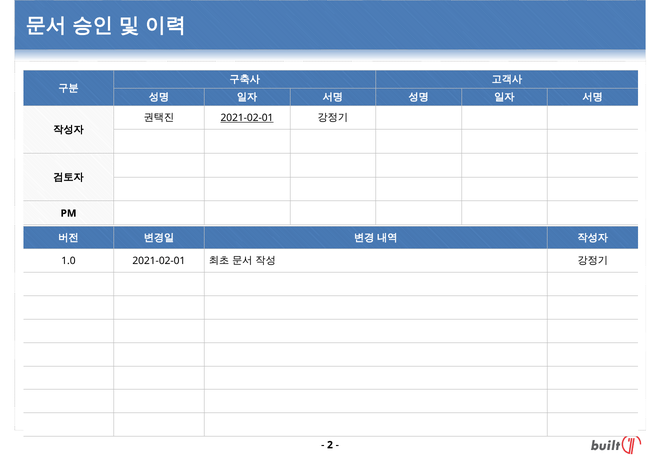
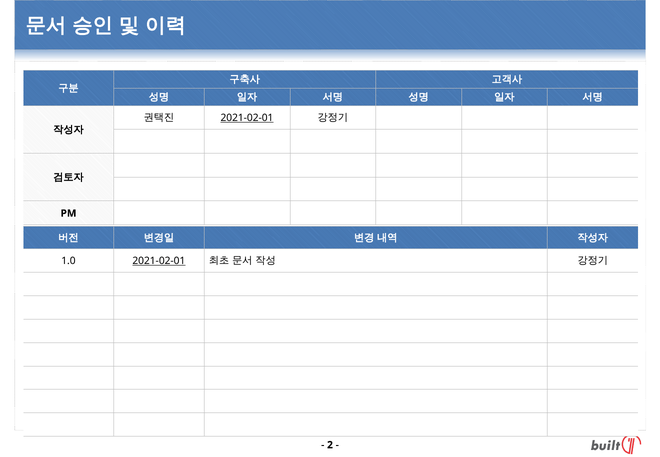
2021-02-01 underline: none -> present (159, 261)
